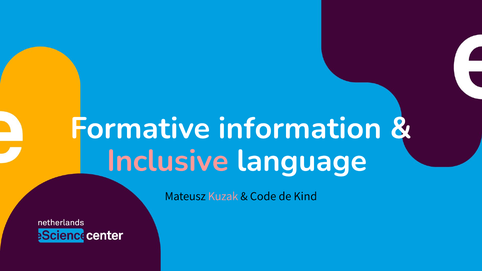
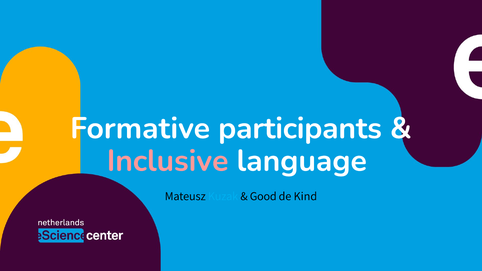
information: information -> participants (300, 128)
Kuzak colour: pink -> light blue (223, 196)
Code: Code -> Good (263, 196)
